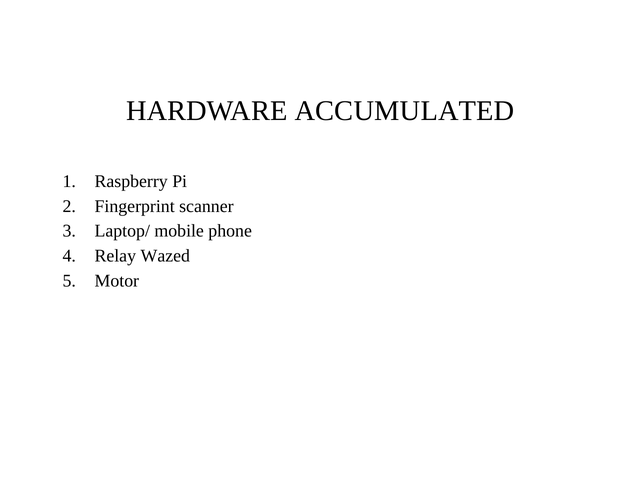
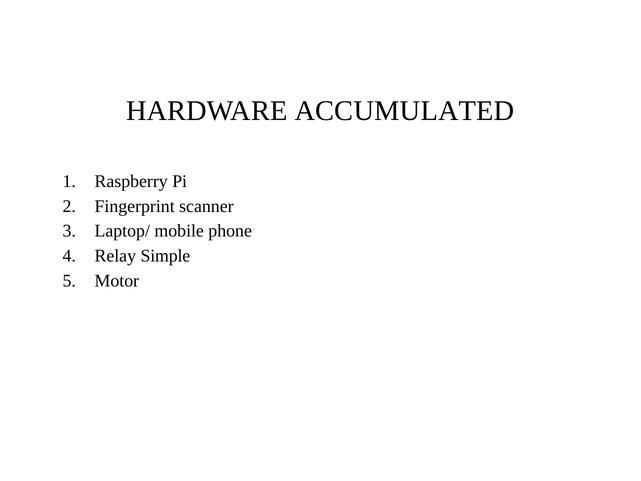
Wazed: Wazed -> Simple (165, 256)
